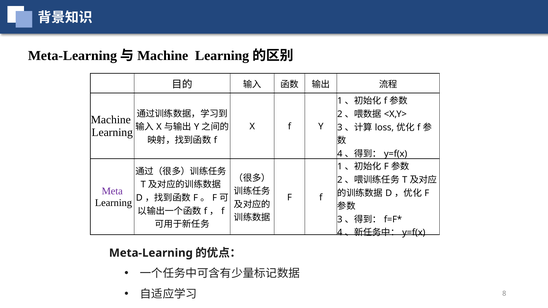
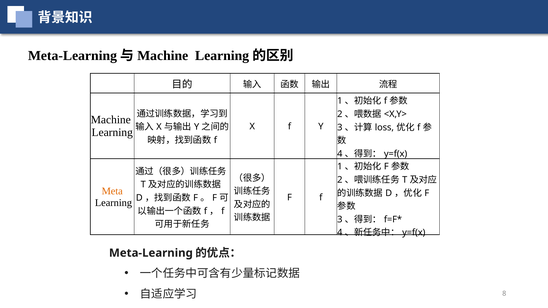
Meta colour: purple -> orange (112, 191)
